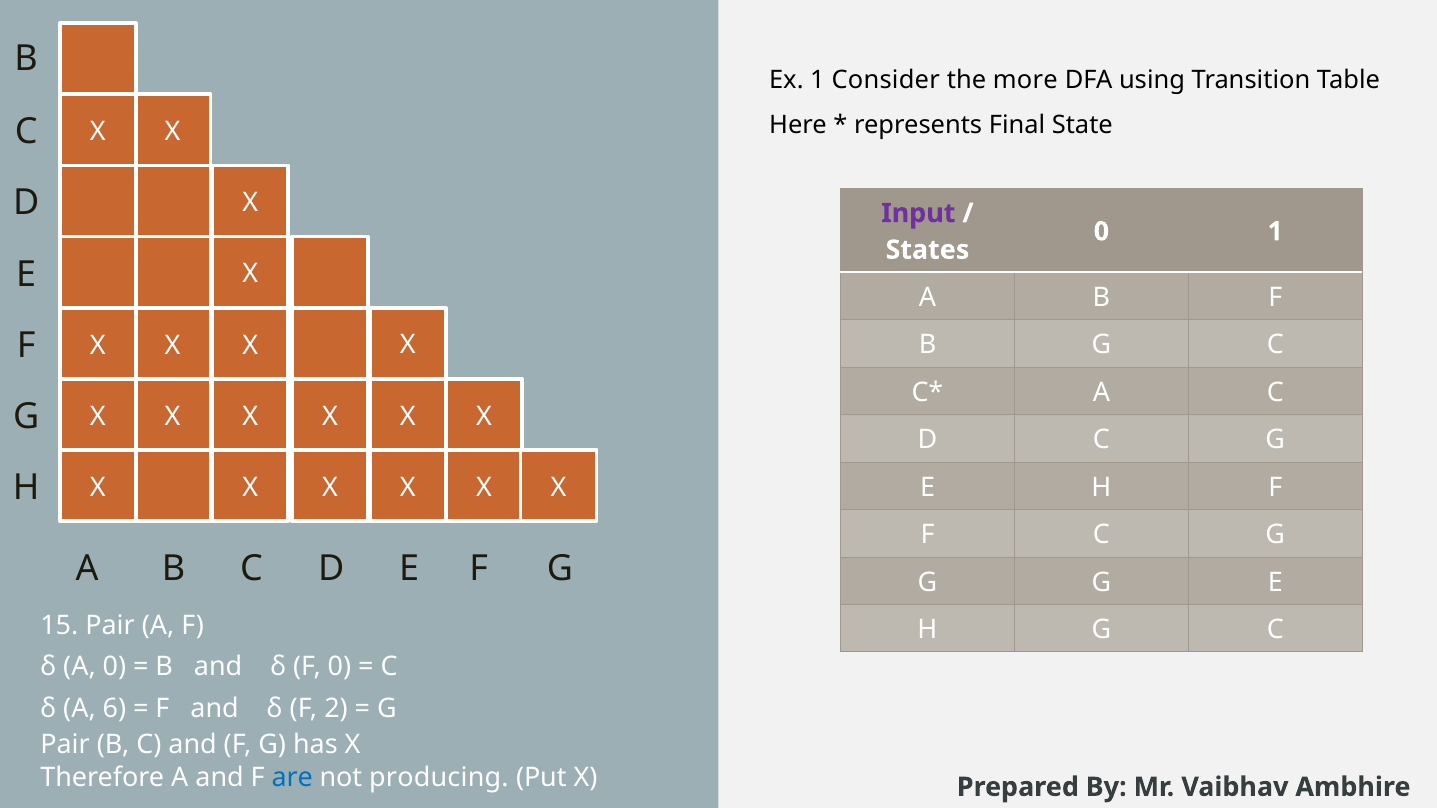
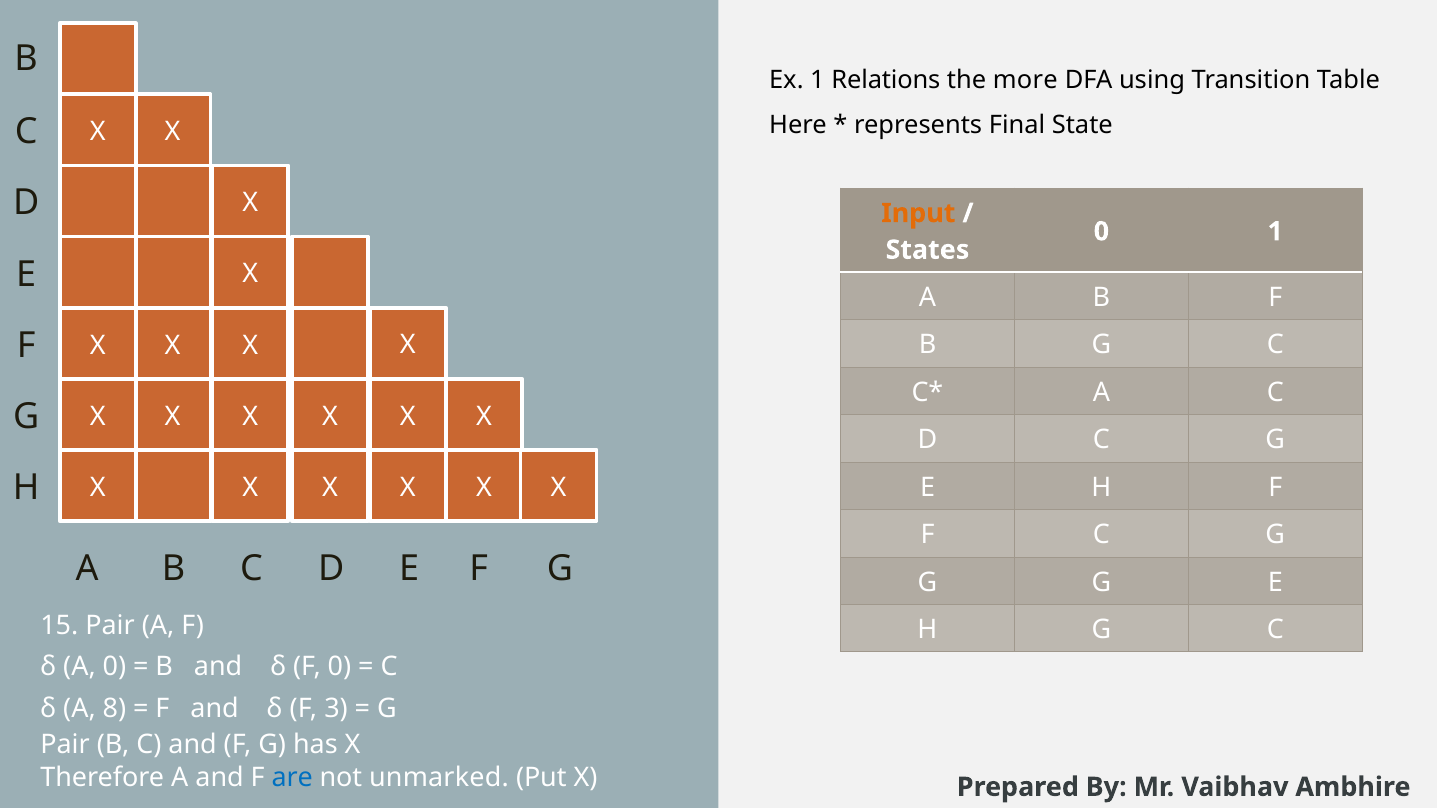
Consider: Consider -> Relations (886, 80)
Input colour: purple -> orange (918, 213)
6: 6 -> 8 (114, 708)
2: 2 -> 3 (336, 708)
producing: producing -> unmarked (439, 778)
